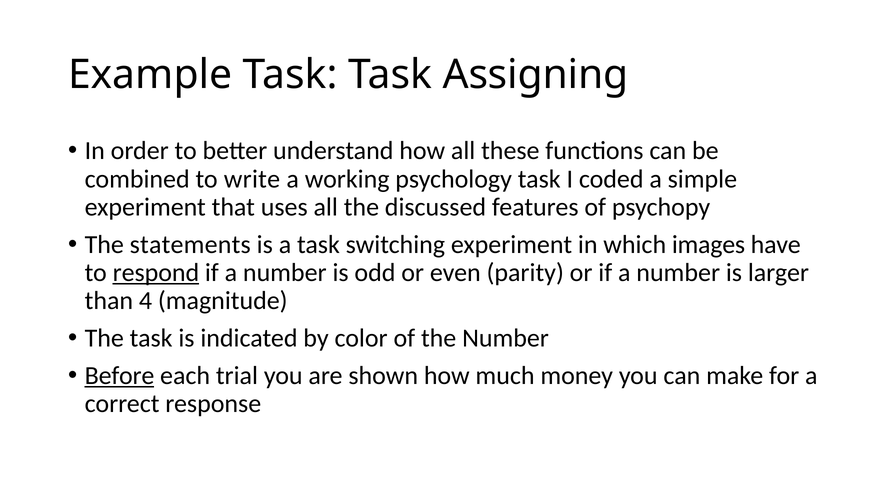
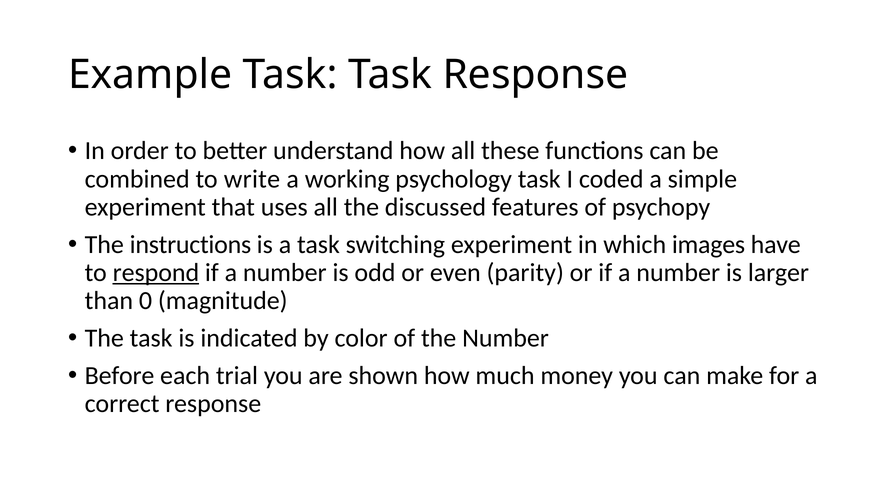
Task Assigning: Assigning -> Response (535, 75)
statements: statements -> instructions (190, 244)
4: 4 -> 0 (146, 301)
Before underline: present -> none (120, 375)
